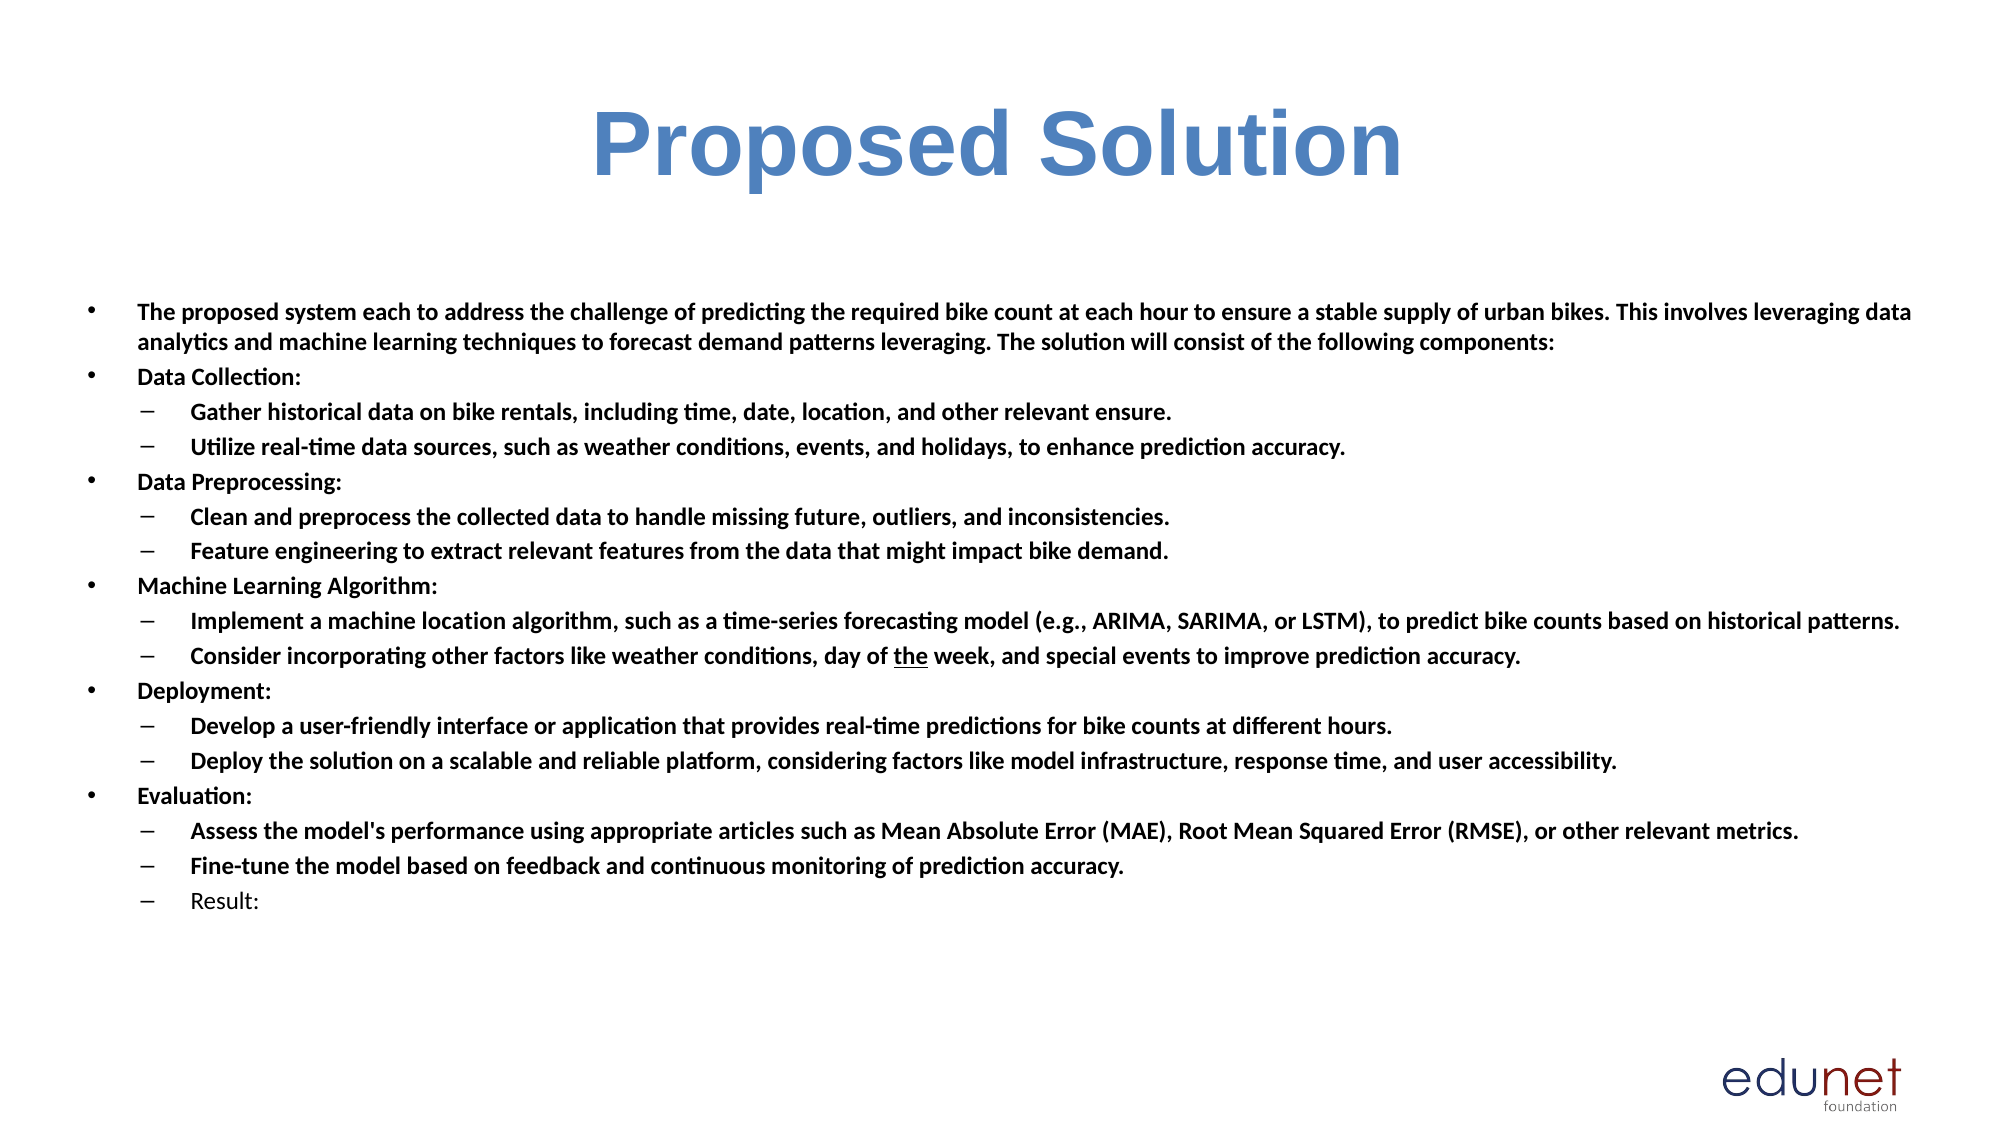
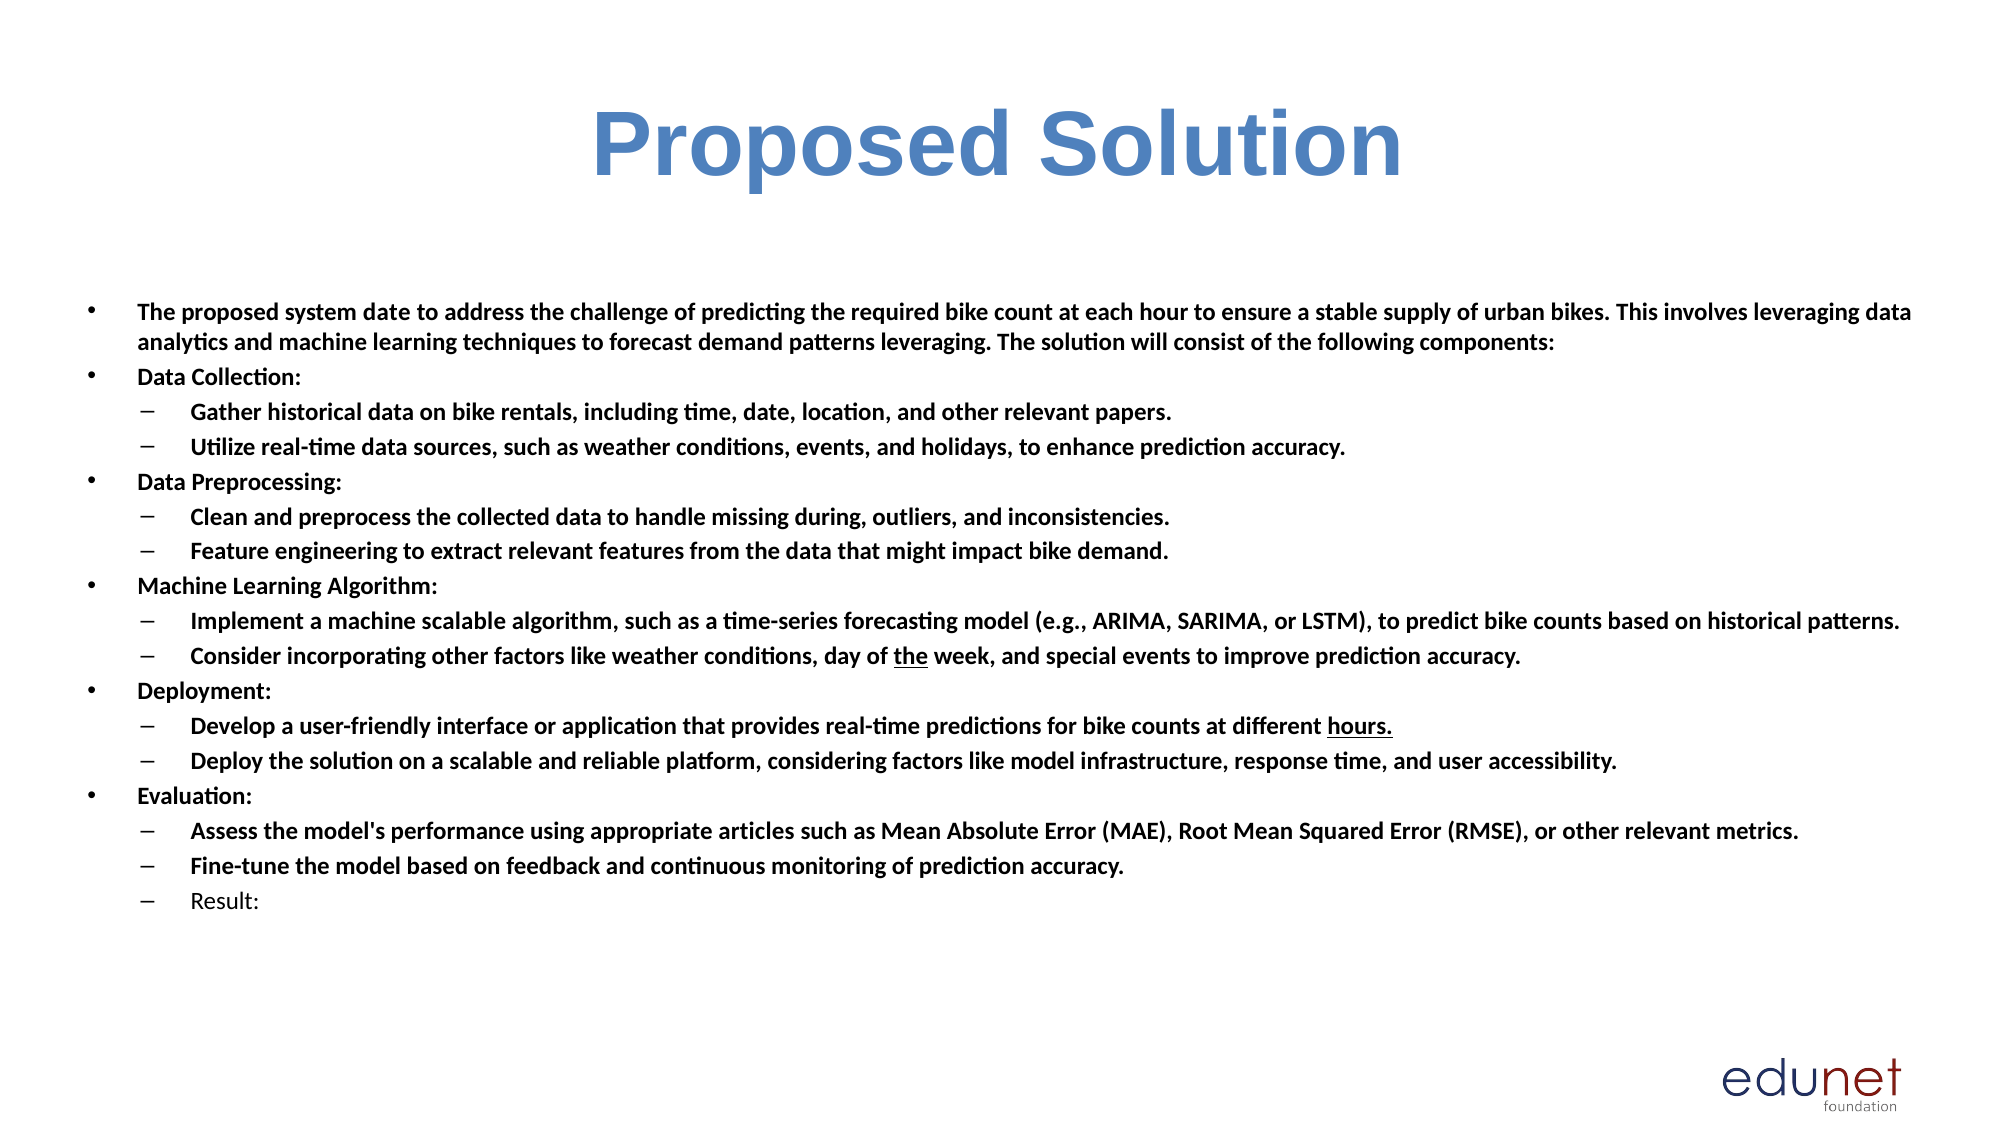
system each: each -> date (387, 312)
relevant ensure: ensure -> papers (1134, 412)
future: future -> during (831, 517)
machine location: location -> scalable (464, 622)
hours underline: none -> present (1360, 727)
